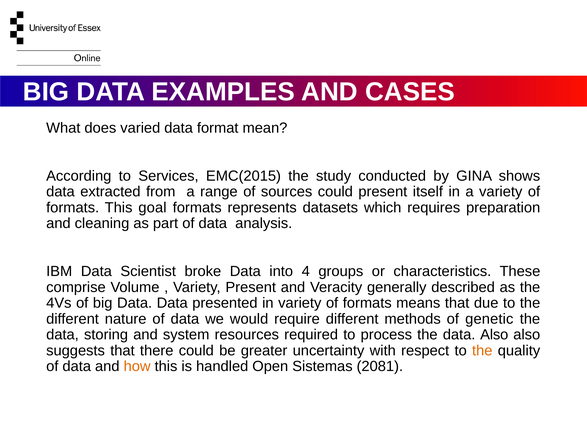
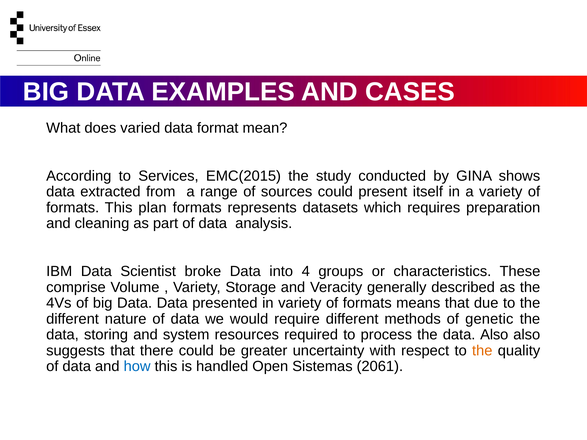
goal: goal -> plan (152, 208)
Variety Present: Present -> Storage (251, 287)
how colour: orange -> blue (137, 367)
2081: 2081 -> 2061 (380, 367)
